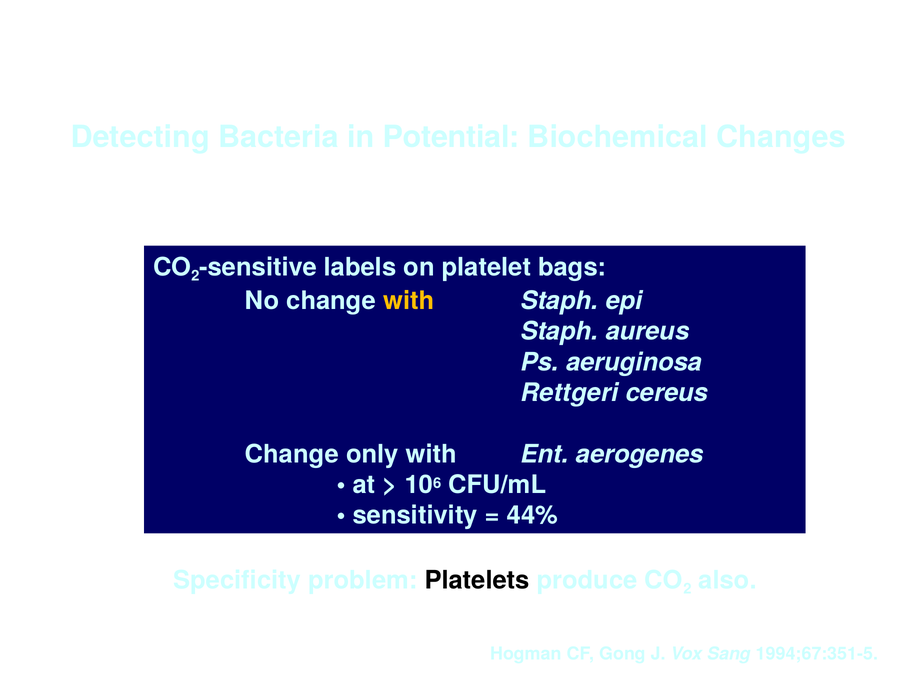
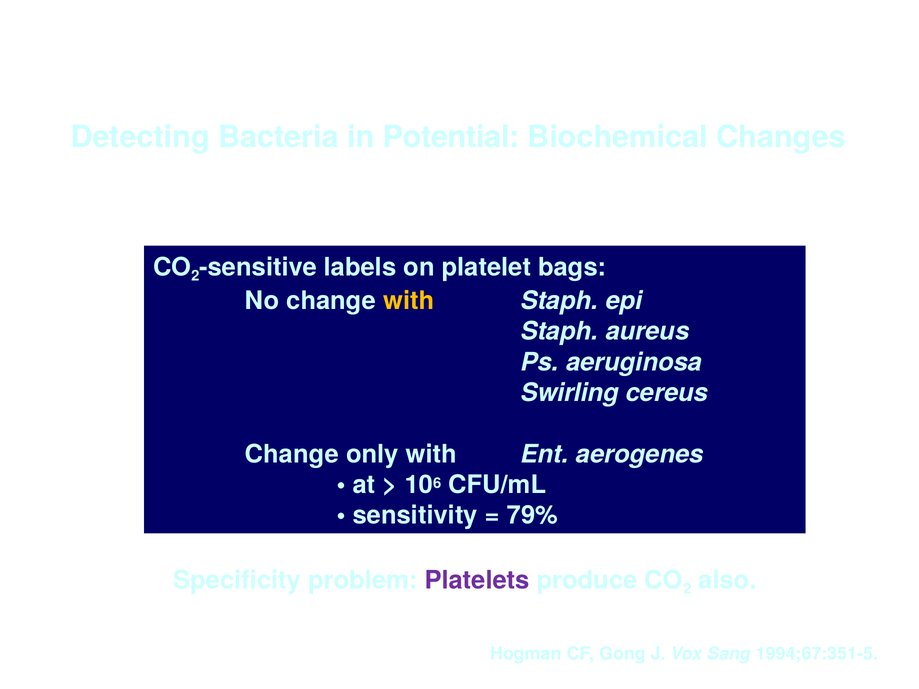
Rettgeri: Rettgeri -> Swirling (570, 393)
44%: 44% -> 79% (532, 516)
Platelets colour: black -> purple (477, 581)
